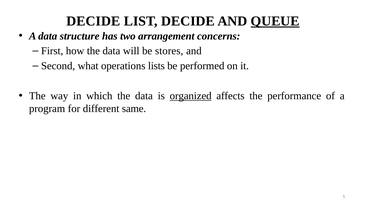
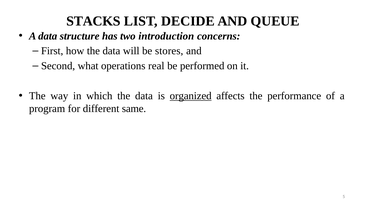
DECIDE: DECIDE -> STACKS (93, 21)
QUEUE underline: present -> none (275, 21)
arrangement: arrangement -> introduction (166, 36)
lists: lists -> real (156, 66)
